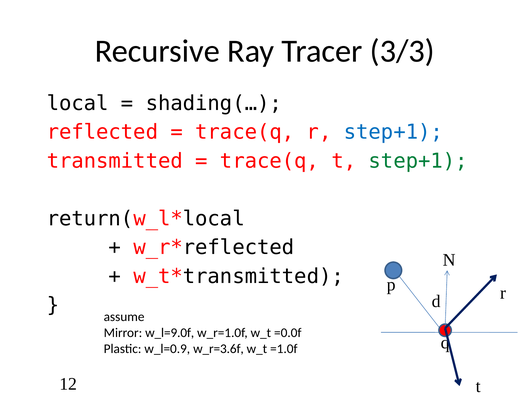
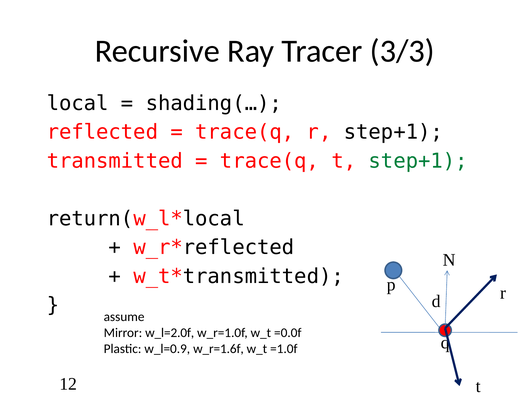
step+1 colour: blue -> black (393, 132)
w_l=9.0f: w_l=9.0f -> w_l=2.0f (170, 333)
w_r=3.6f: w_r=3.6f -> w_r=1.6f (218, 349)
